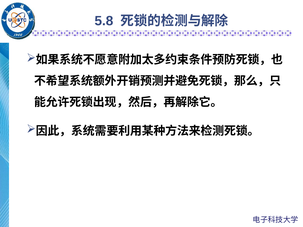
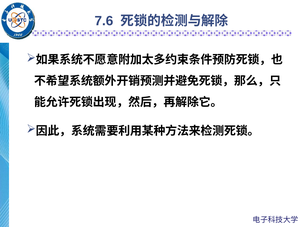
5.8: 5.8 -> 7.6 (104, 21)
